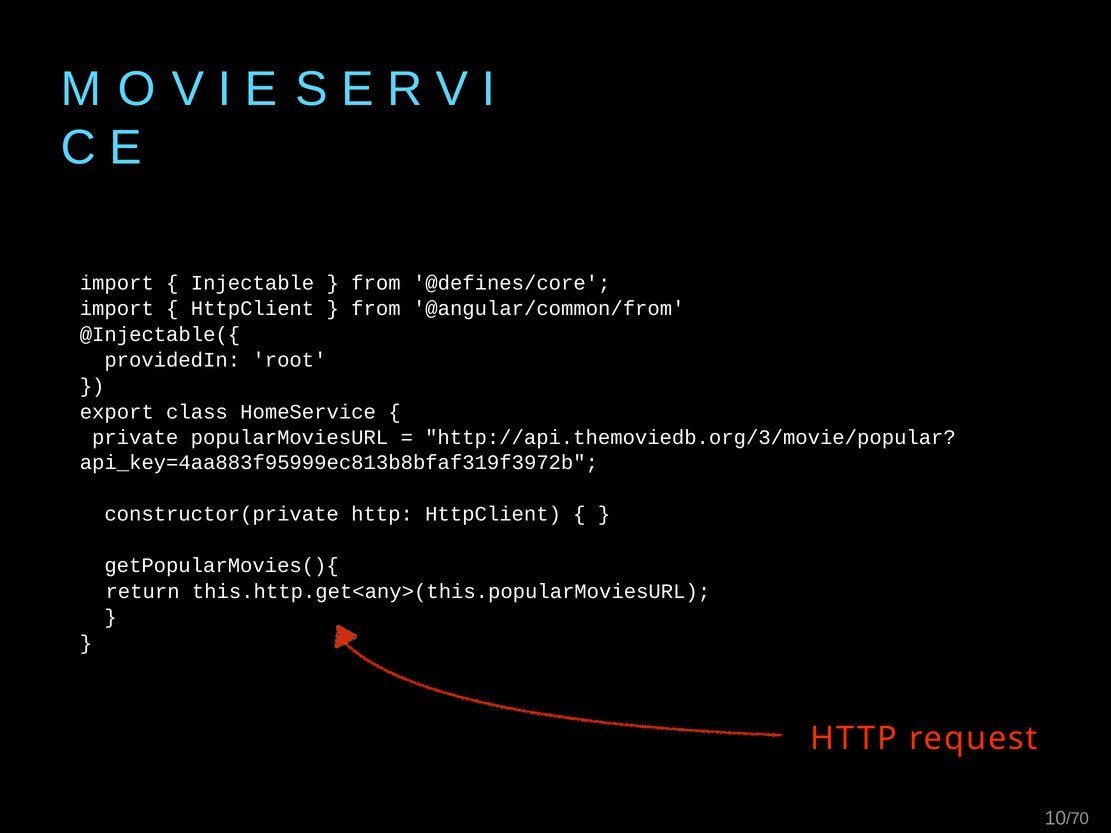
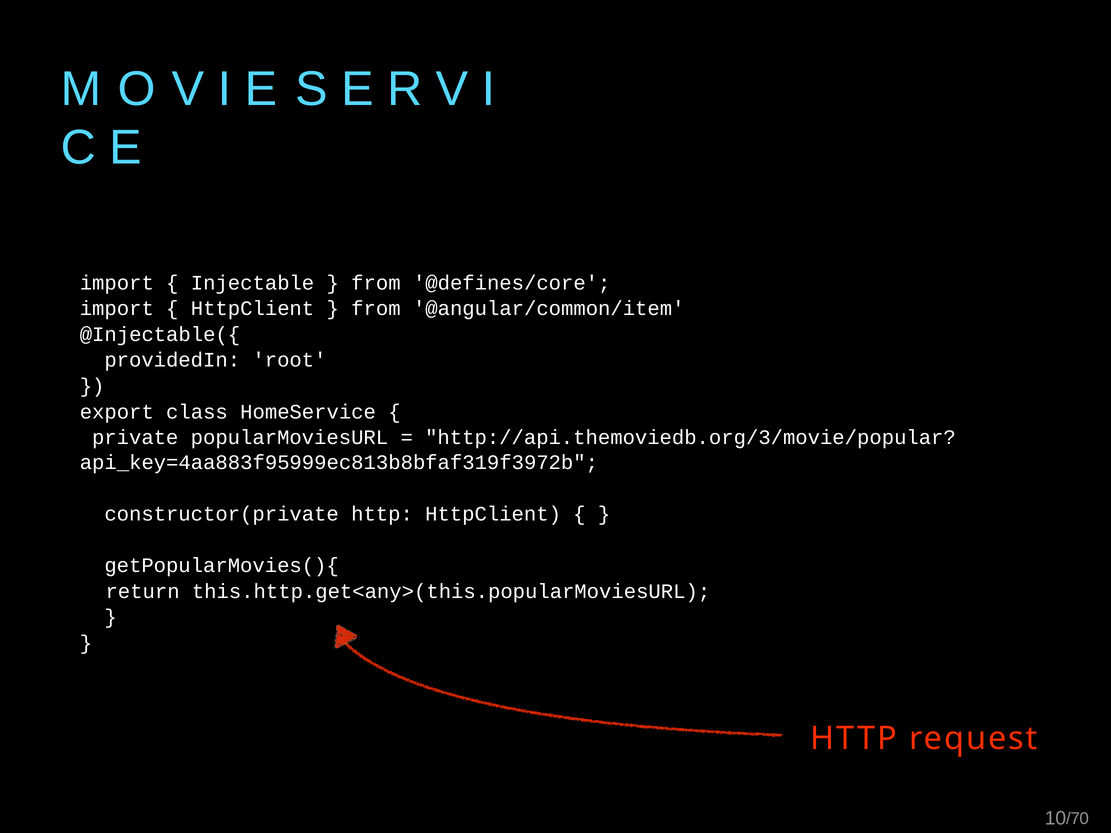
@angular/common/from: @angular/common/from -> @angular/common/item (549, 309)
